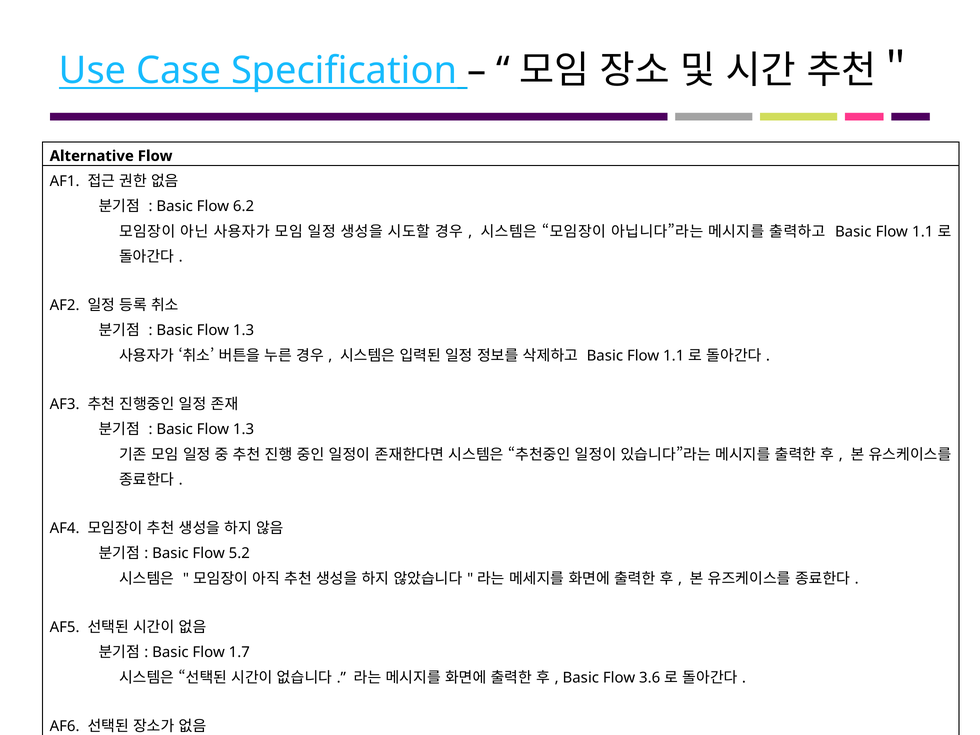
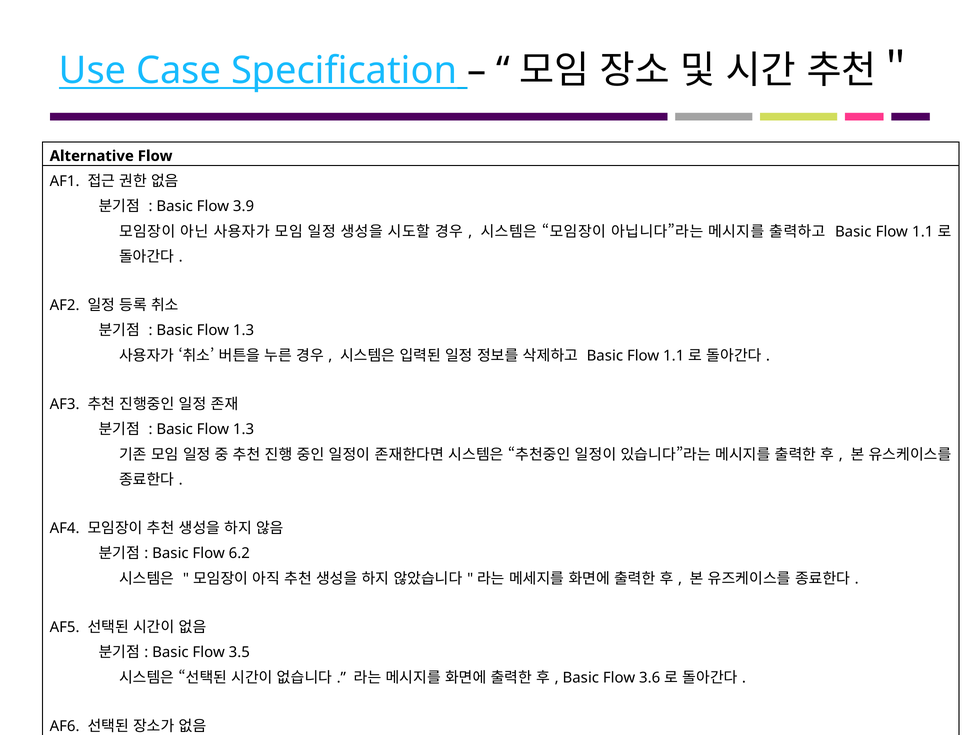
6.2: 6.2 -> 3.9 (244, 206)
5.2: 5.2 -> 6.2 (239, 554)
1.7: 1.7 -> 3.5 (239, 652)
